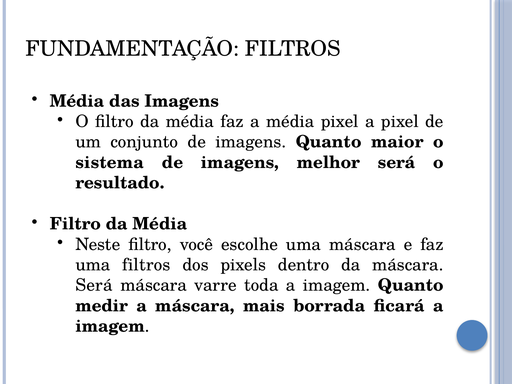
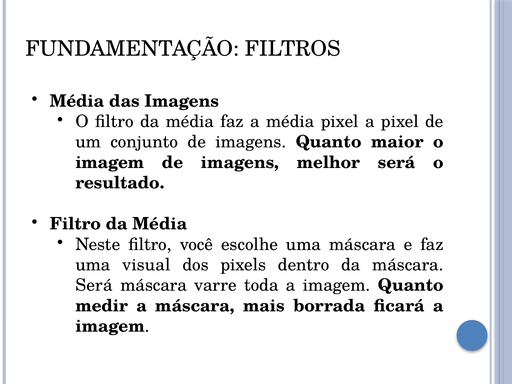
sistema: sistema -> imagem (110, 162)
uma filtros: filtros -> visual (146, 265)
